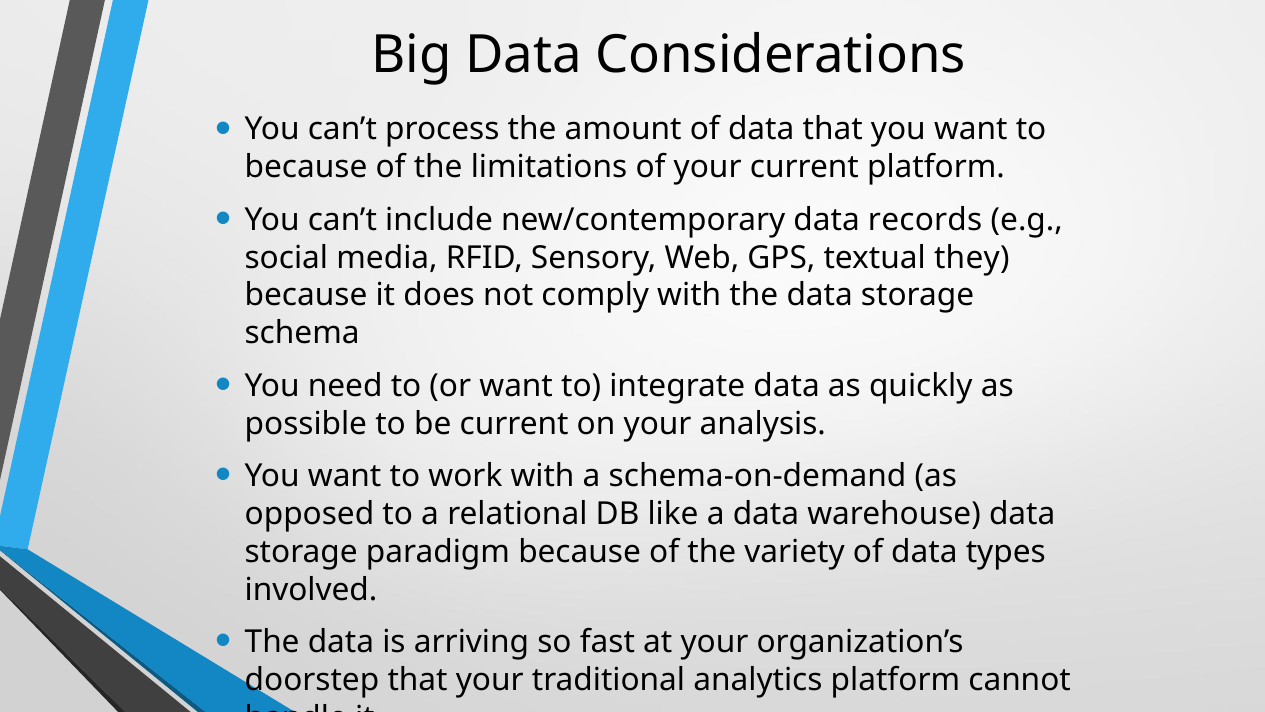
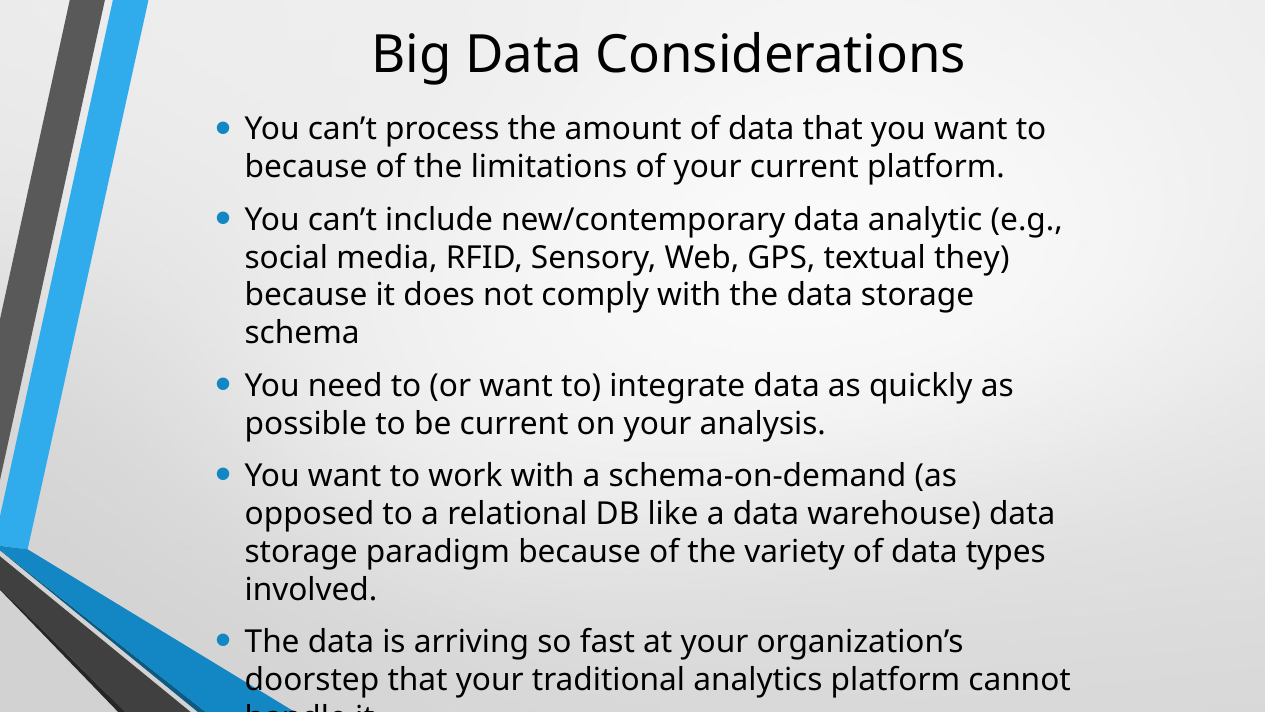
records: records -> analytic (925, 219)
